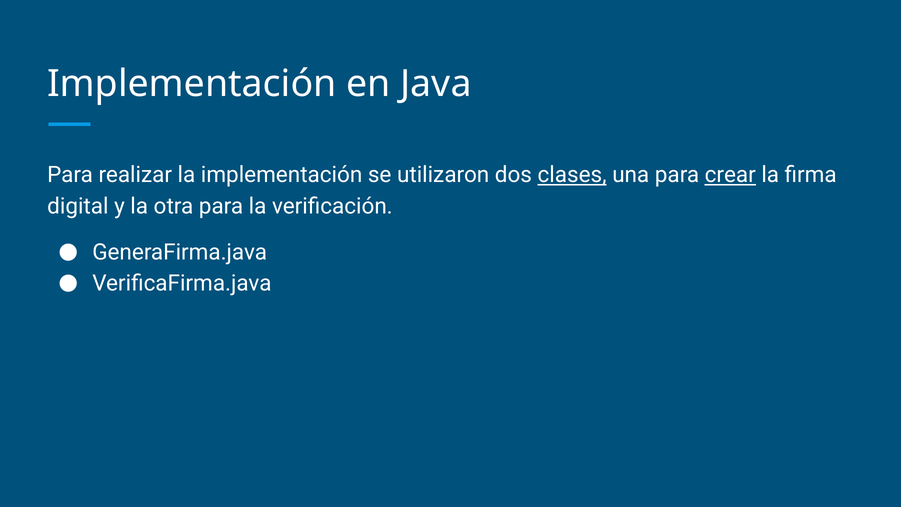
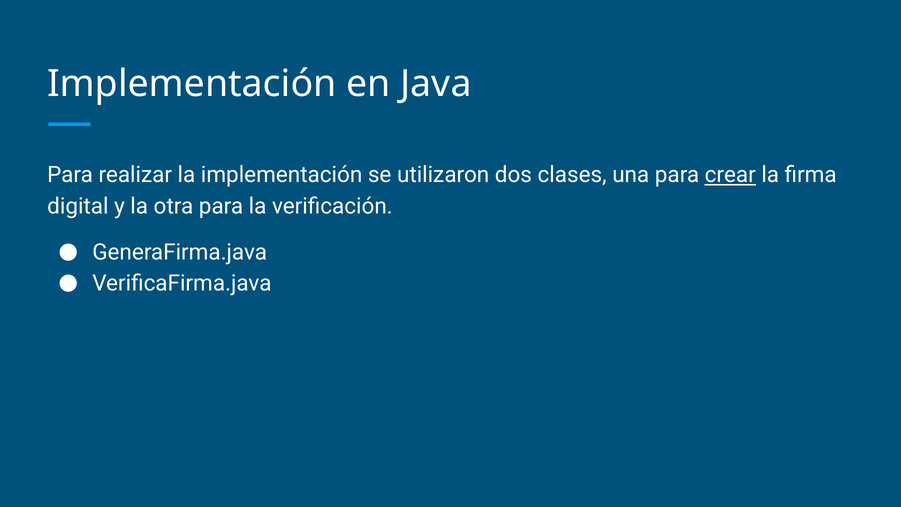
clases underline: present -> none (572, 175)
